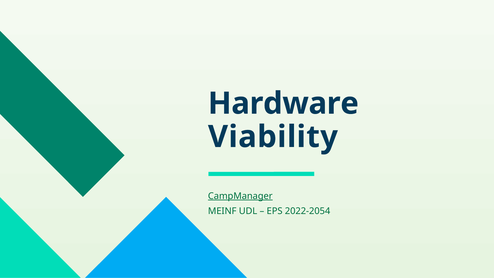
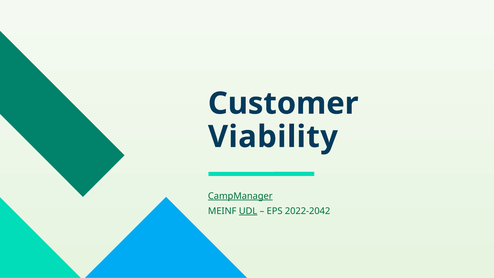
Hardware: Hardware -> Customer (283, 103)
UDL underline: none -> present (248, 211)
2022-2054: 2022-2054 -> 2022-2042 (308, 211)
